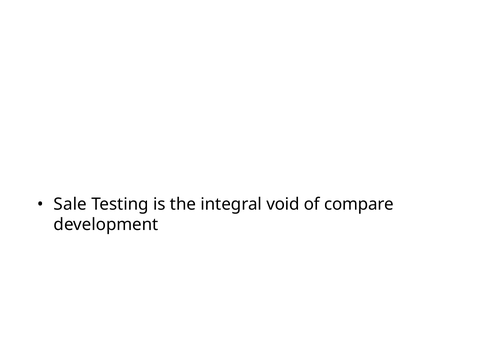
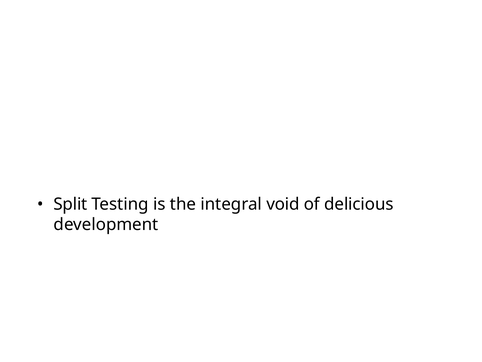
Sale: Sale -> Split (70, 204)
compare: compare -> delicious (359, 204)
